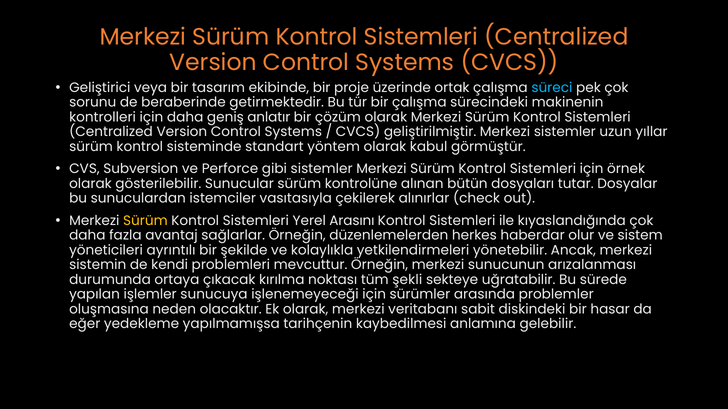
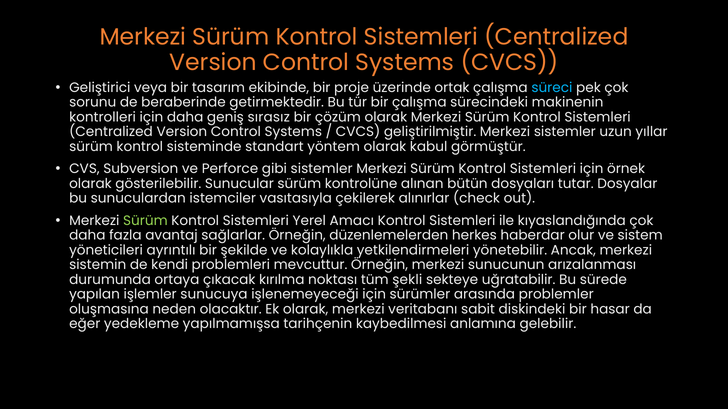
anlatır: anlatır -> sırasız (269, 117)
Sürüm colour: yellow -> light green (145, 221)
Arasını: Arasını -> Amacı (352, 221)
